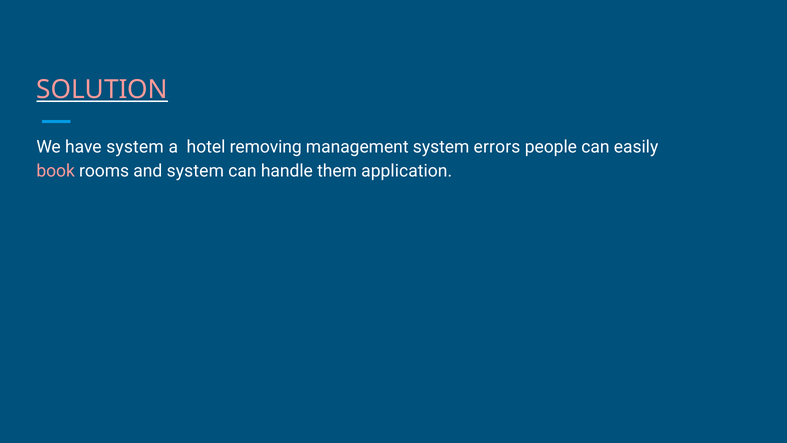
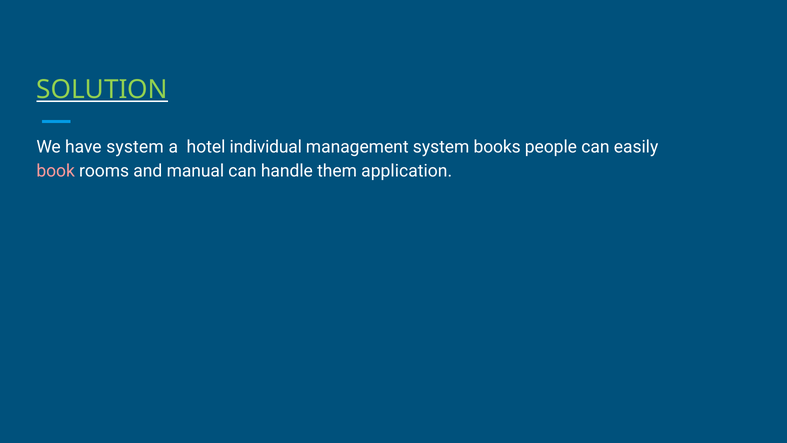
SOLUTION colour: pink -> light green (102, 89)
removing: removing -> individual (266, 147)
errors: errors -> books (497, 147)
and system: system -> manual (195, 171)
